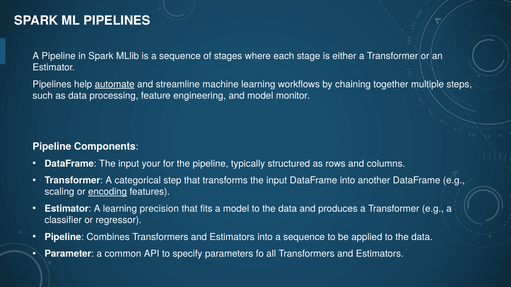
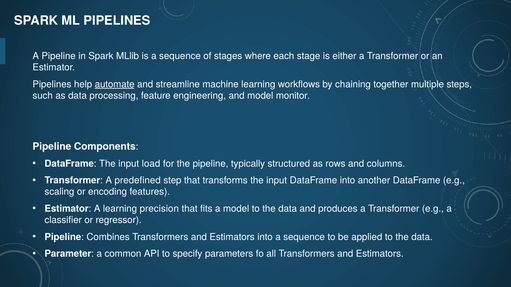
your: your -> load (151, 164)
categorical: categorical -> predefined (138, 181)
encoding underline: present -> none (108, 192)
